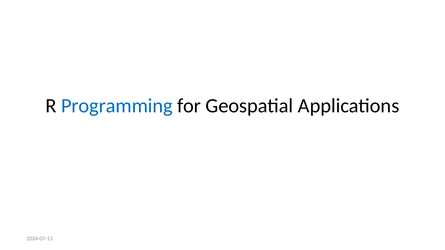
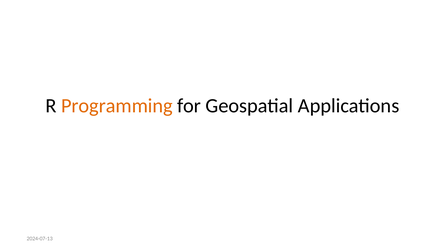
Programming colour: blue -> orange (117, 106)
